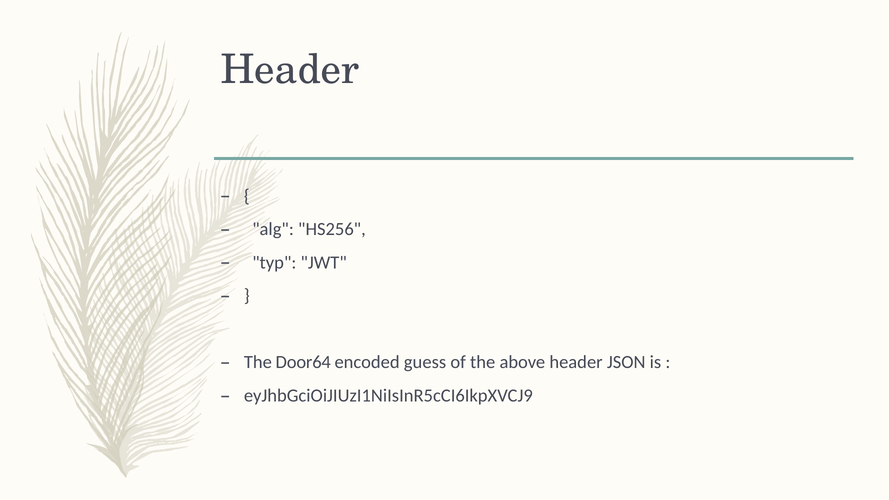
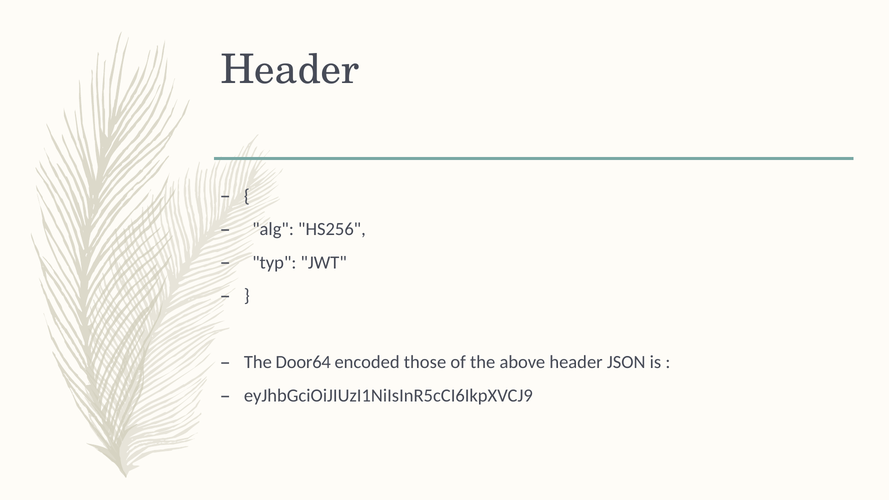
guess: guess -> those (425, 362)
